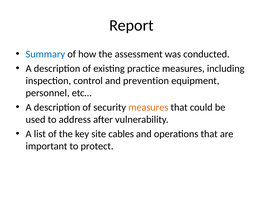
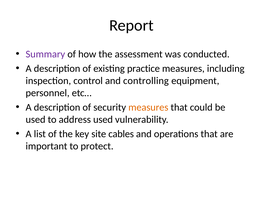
Summary colour: blue -> purple (45, 54)
prevention: prevention -> controlling (146, 81)
address after: after -> used (103, 120)
